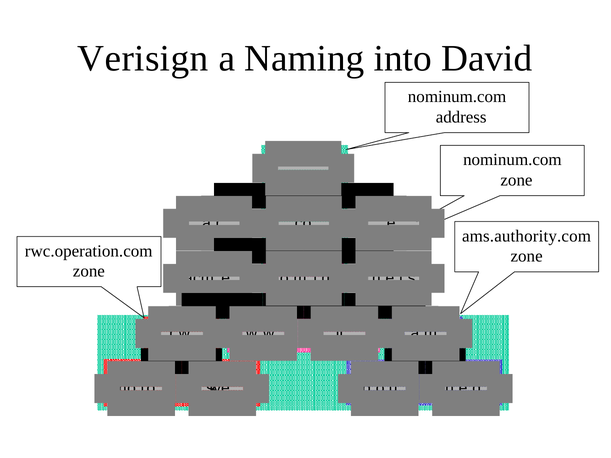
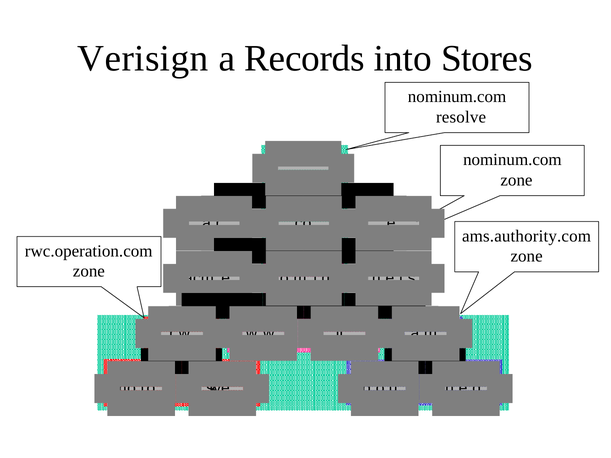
Naming: Naming -> Records (305, 59)
David: David -> Stores (487, 59)
address: address -> resolve (461, 117)
